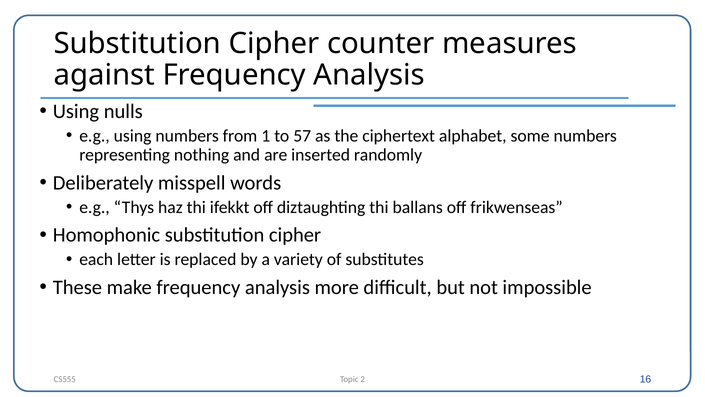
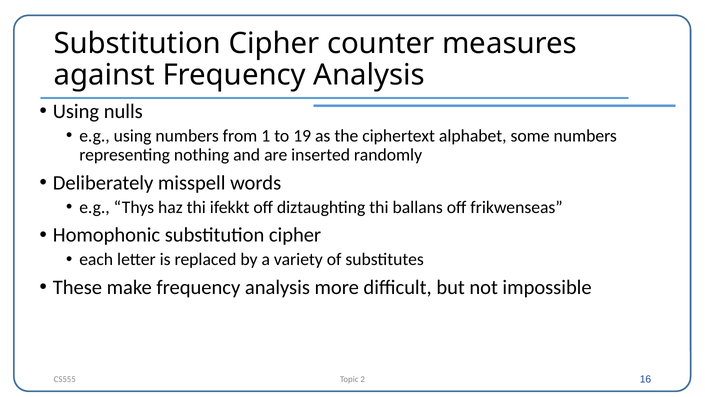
57: 57 -> 19 (302, 136)
